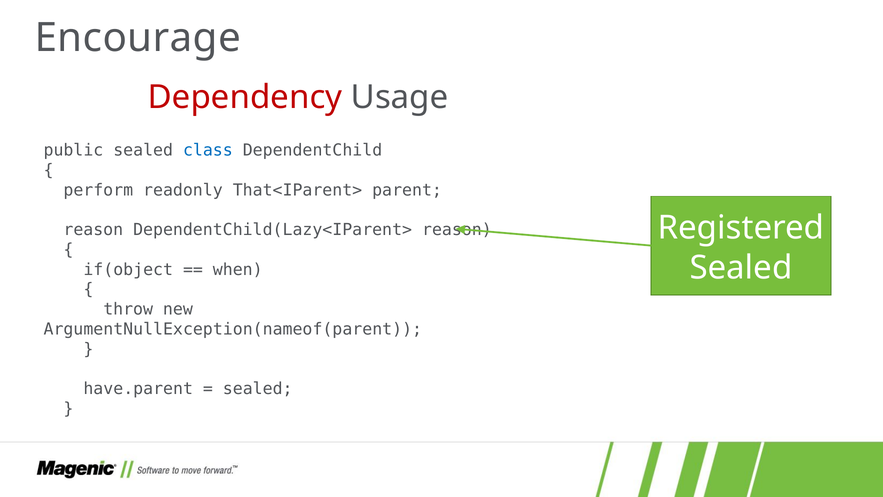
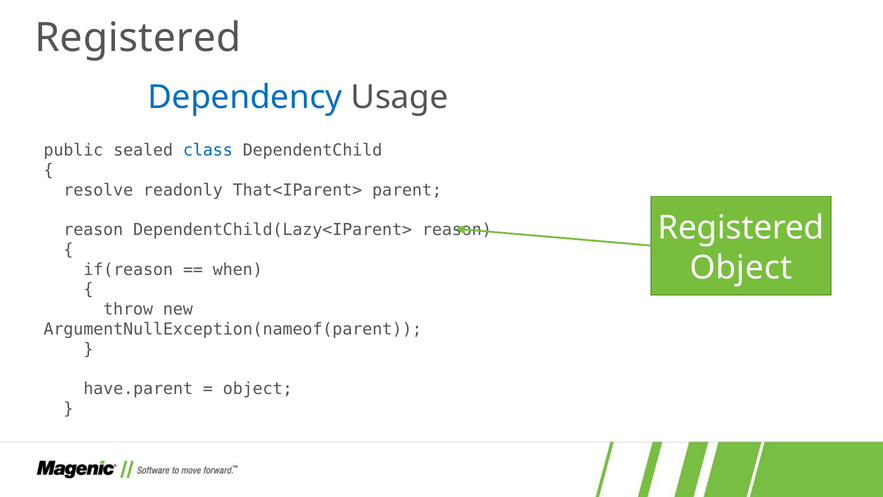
Encourage: Encourage -> Registered (138, 38)
Dependency colour: red -> blue (245, 97)
perform: perform -> resolve (98, 190)
Sealed: Sealed -> Object (741, 268)
if(object: if(object -> if(reason (128, 269)
sealed: sealed -> object (258, 389)
